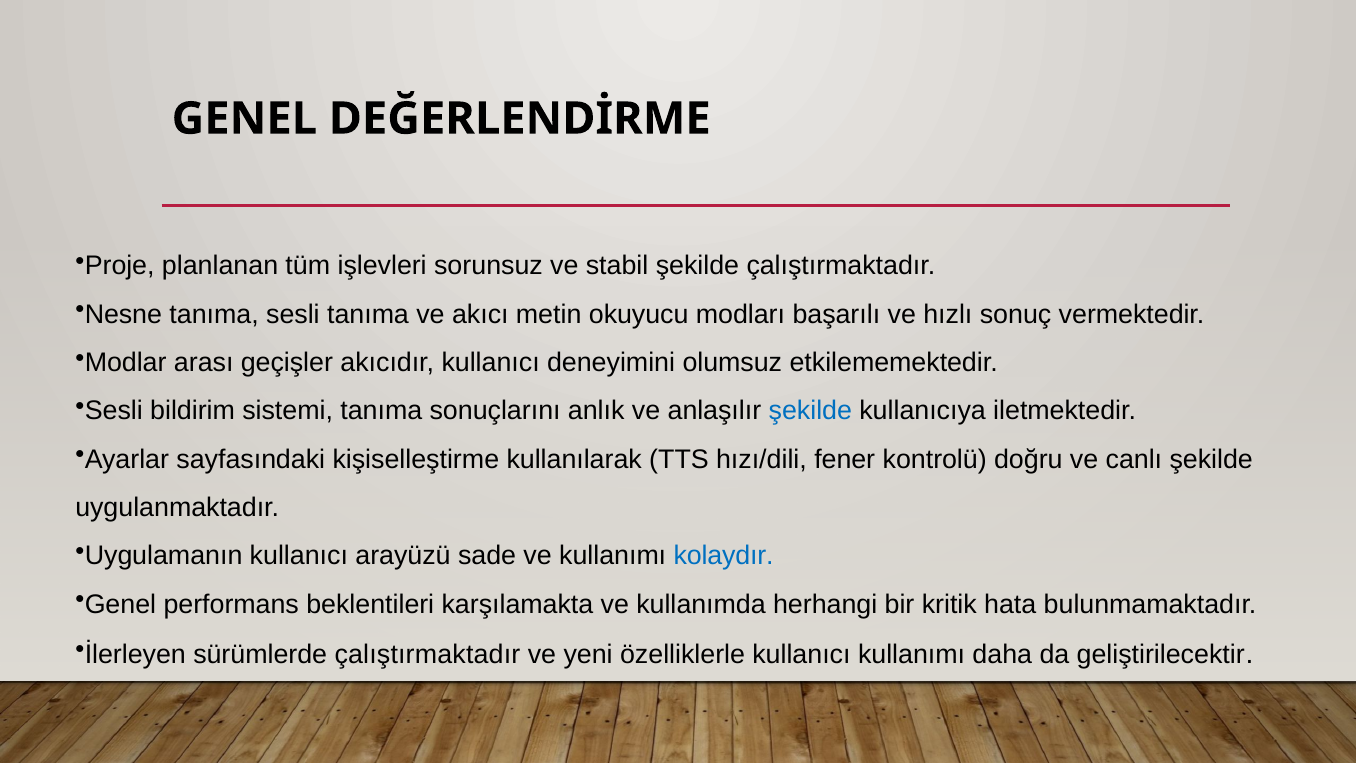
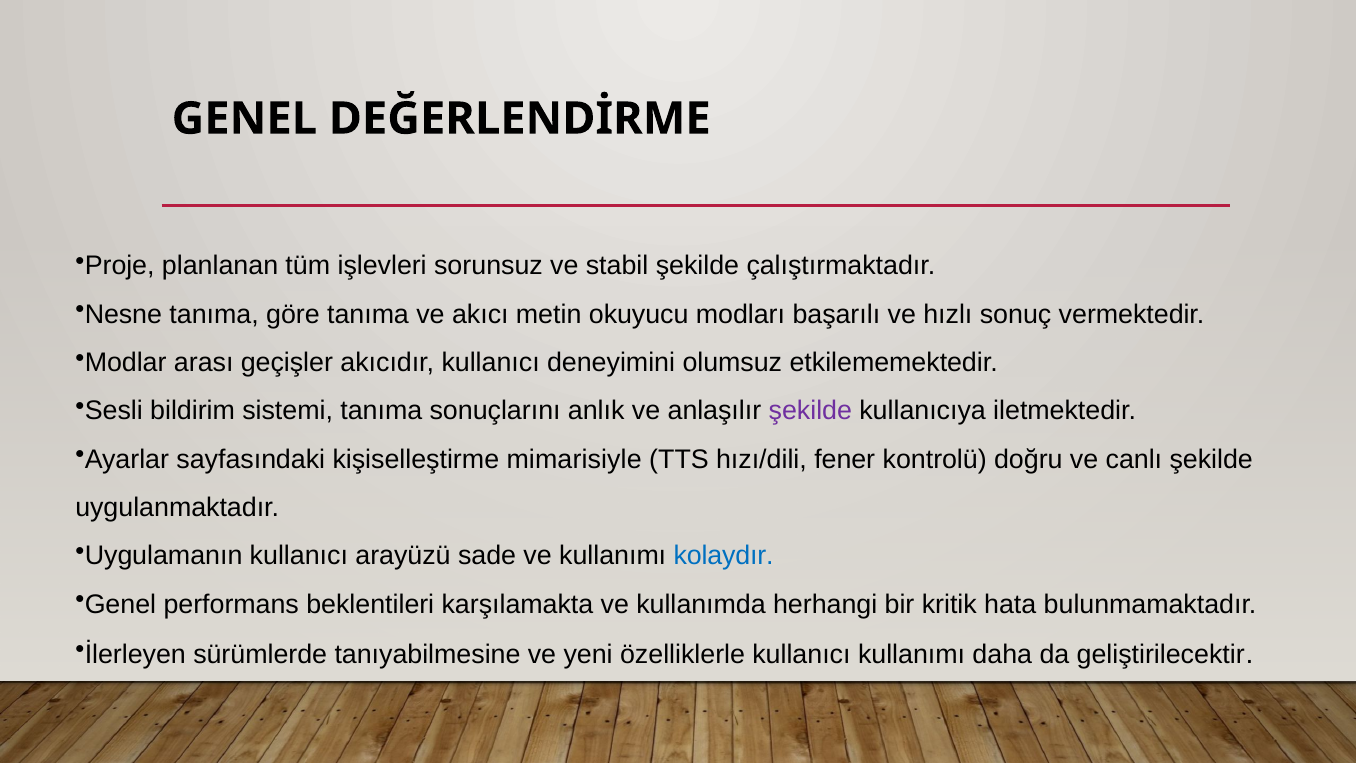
tanıma sesli: sesli -> göre (293, 314)
şekilde colour: blue -> purple (810, 411)
kullanılarak: kullanılarak -> mimarisiyle (574, 459)
sürümlerde çalıştırmaktadır: çalıştırmaktadır -> tanıyabilmesine (428, 655)
